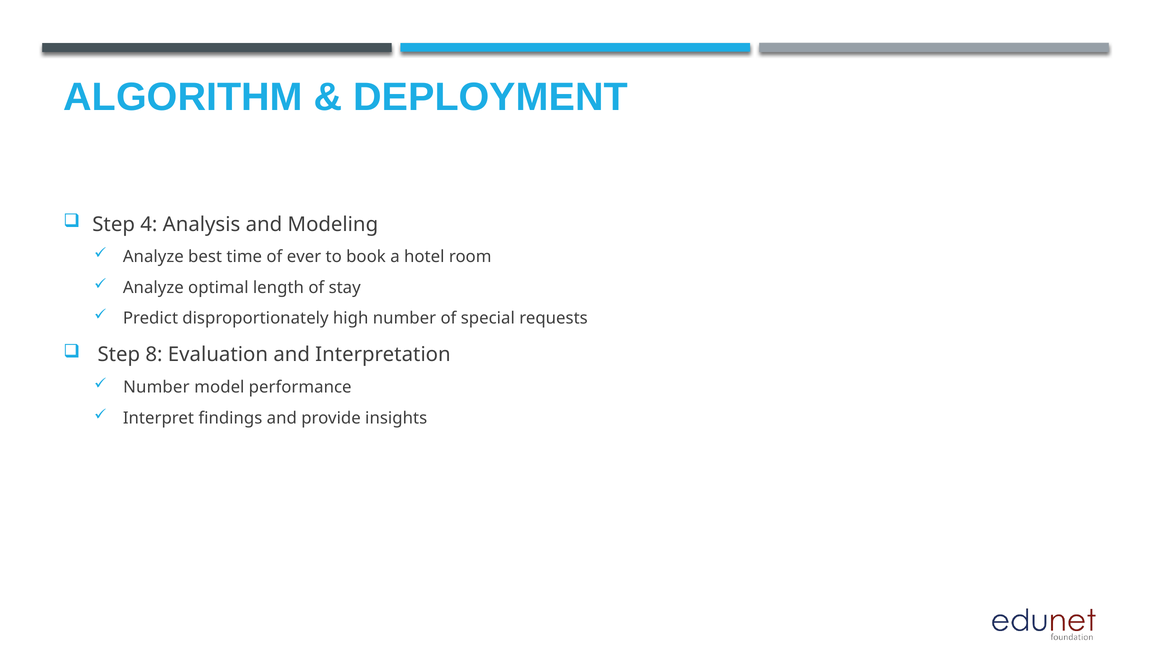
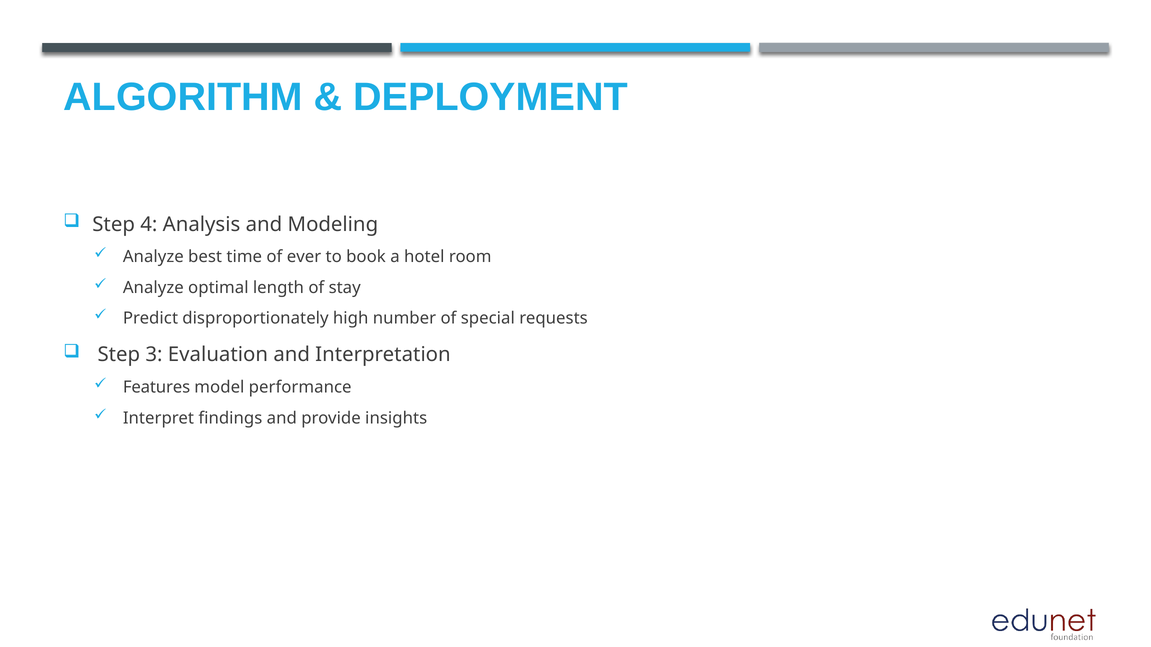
8: 8 -> 3 (154, 355)
Number: Number -> Features (157, 388)
